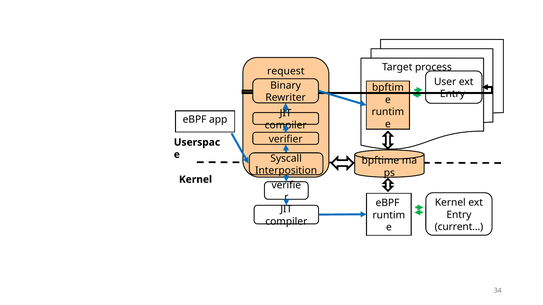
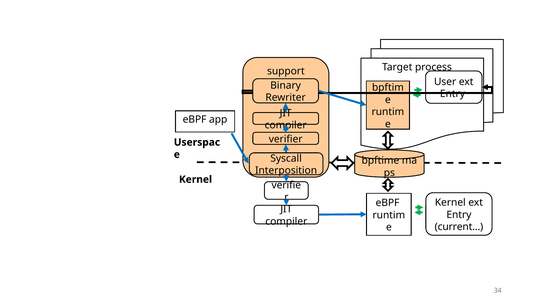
request: request -> support (286, 71)
